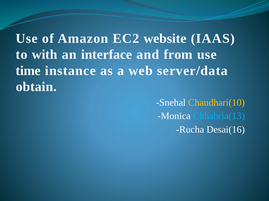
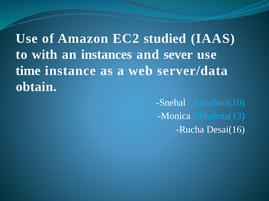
website: website -> studied (165, 39)
interface: interface -> instances (107, 55)
from: from -> sever (178, 55)
Chaudhari(10 colour: yellow -> light blue (216, 103)
